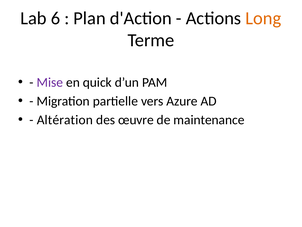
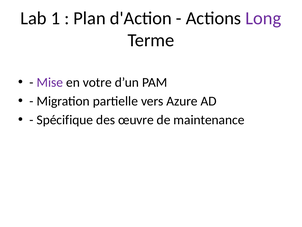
6: 6 -> 1 (55, 18)
Long colour: orange -> purple (263, 18)
quick: quick -> votre (97, 82)
Altération: Altération -> Spécifique (65, 120)
